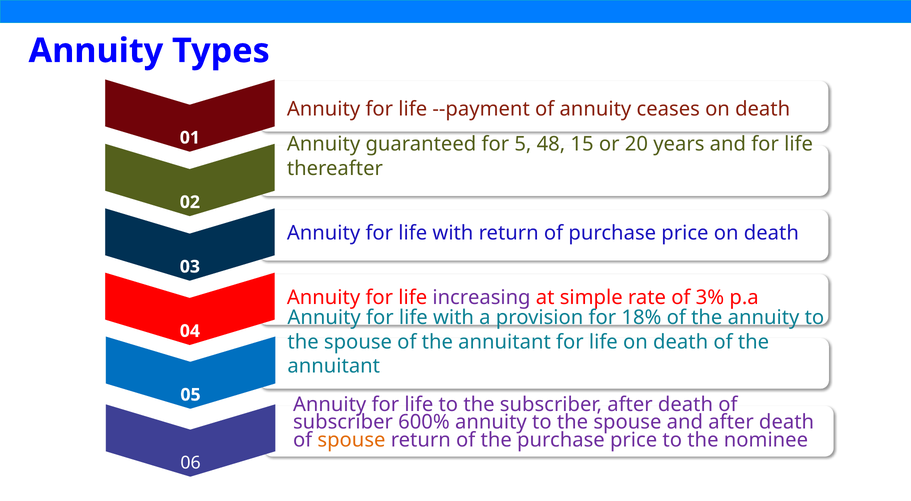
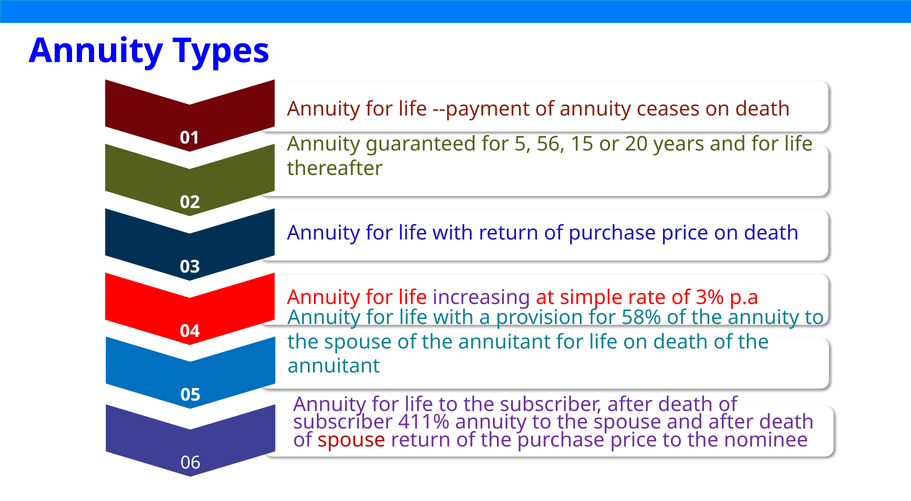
48: 48 -> 56 (551, 144)
18%: 18% -> 58% (641, 318)
600%: 600% -> 411% (424, 422)
spouse colour: orange -> red (351, 440)
